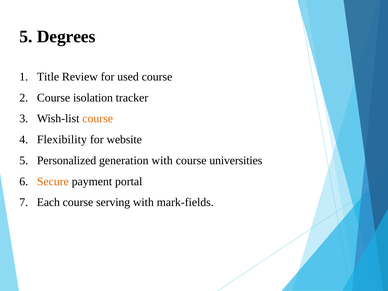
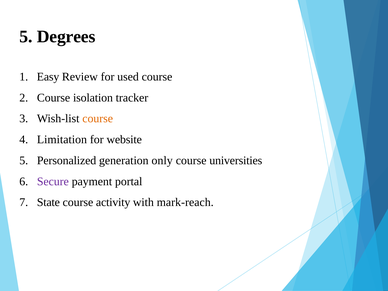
Title: Title -> Easy (48, 77)
Flexibility: Flexibility -> Limitation (62, 140)
generation with: with -> only (162, 160)
Secure colour: orange -> purple (53, 181)
Each: Each -> State (48, 202)
serving: serving -> activity (113, 202)
mark-fields: mark-fields -> mark-reach (185, 202)
